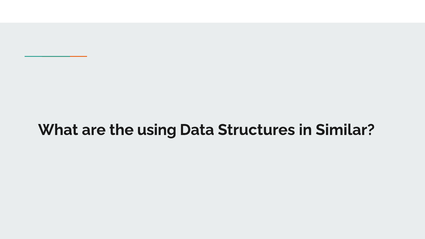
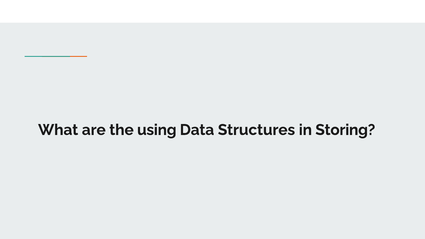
Similar: Similar -> Storing (345, 130)
